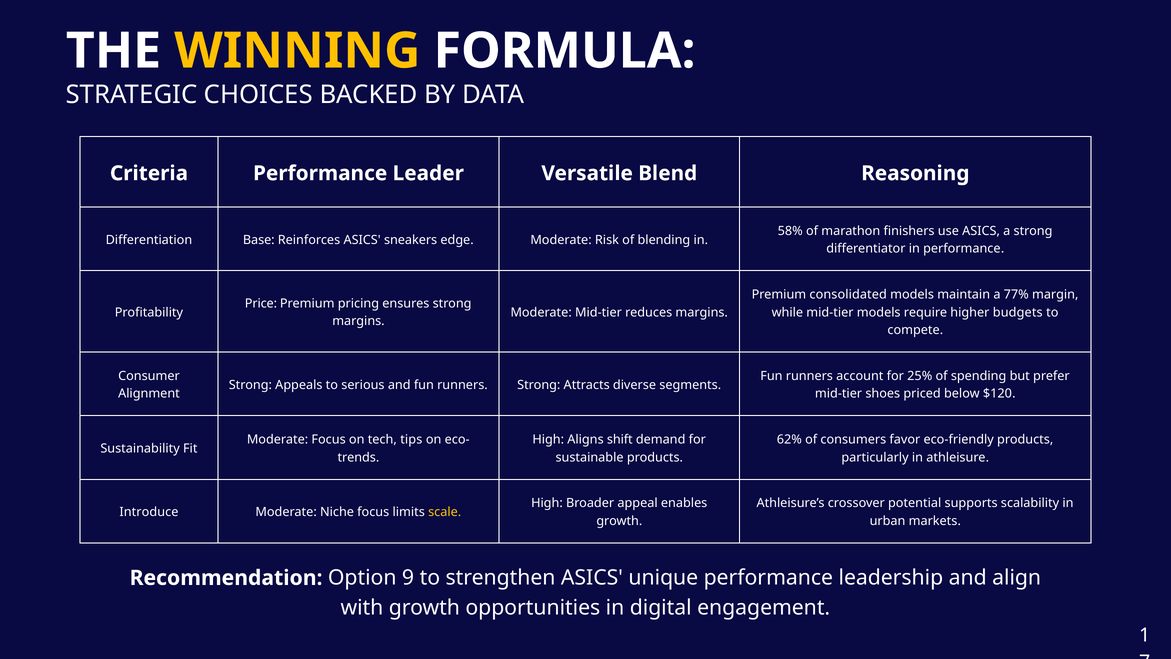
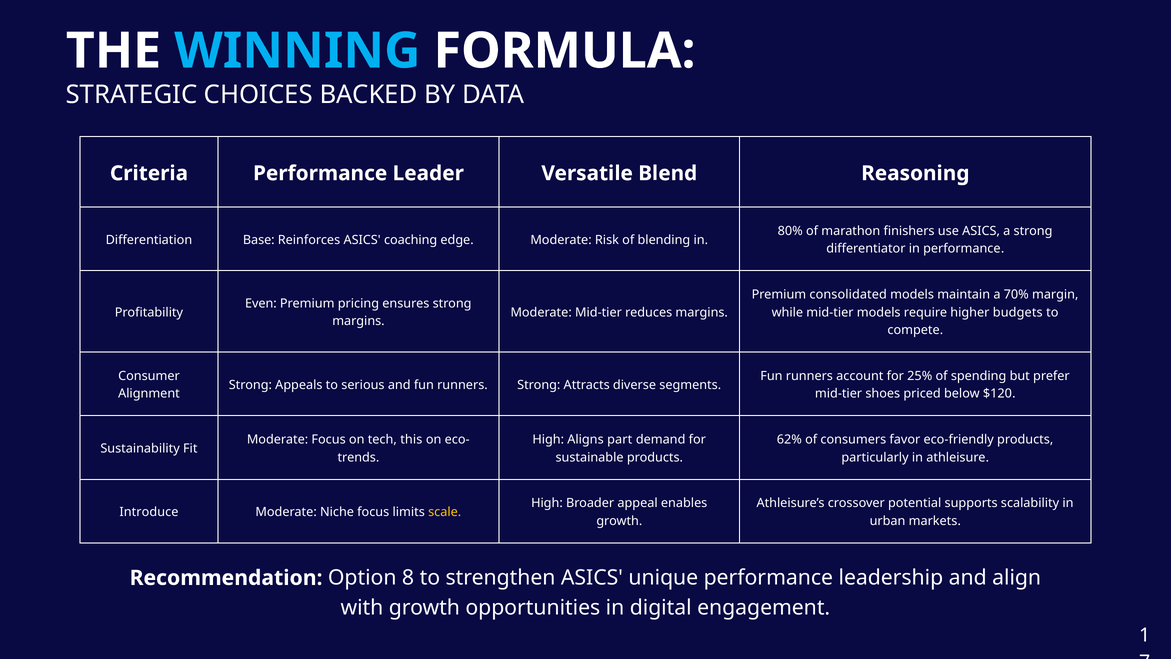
WINNING colour: yellow -> light blue (297, 51)
58%: 58% -> 80% (790, 231)
sneakers: sneakers -> coaching (411, 240)
77%: 77% -> 70% (1016, 294)
Price: Price -> Even (261, 303)
tips: tips -> this (411, 439)
shift: shift -> part (620, 439)
9: 9 -> 8 (408, 578)
